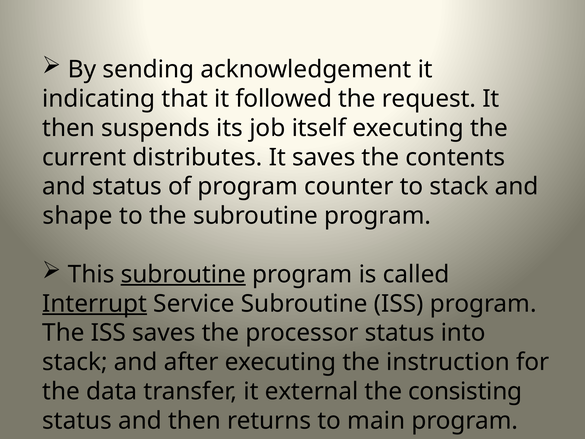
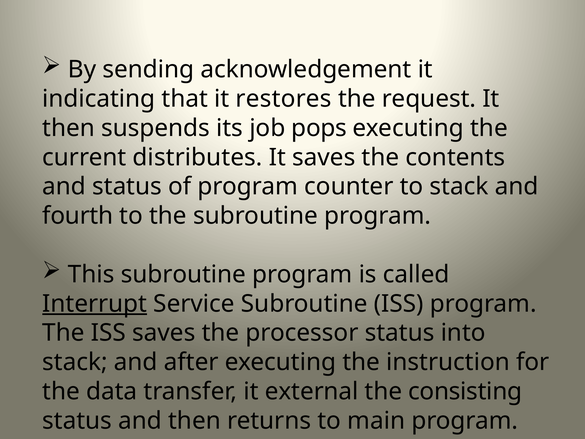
followed: followed -> restores (284, 99)
itself: itself -> pops (319, 128)
shape: shape -> fourth (78, 216)
subroutine underline: present -> none (183, 274)
